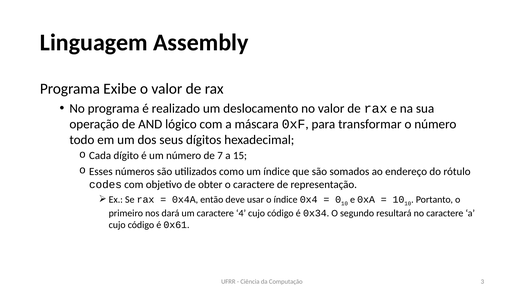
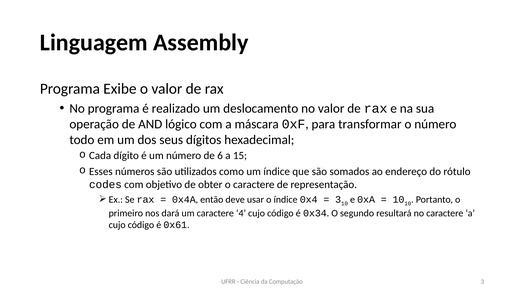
7: 7 -> 6 (220, 155)
0: 0 -> 3 (338, 200)
